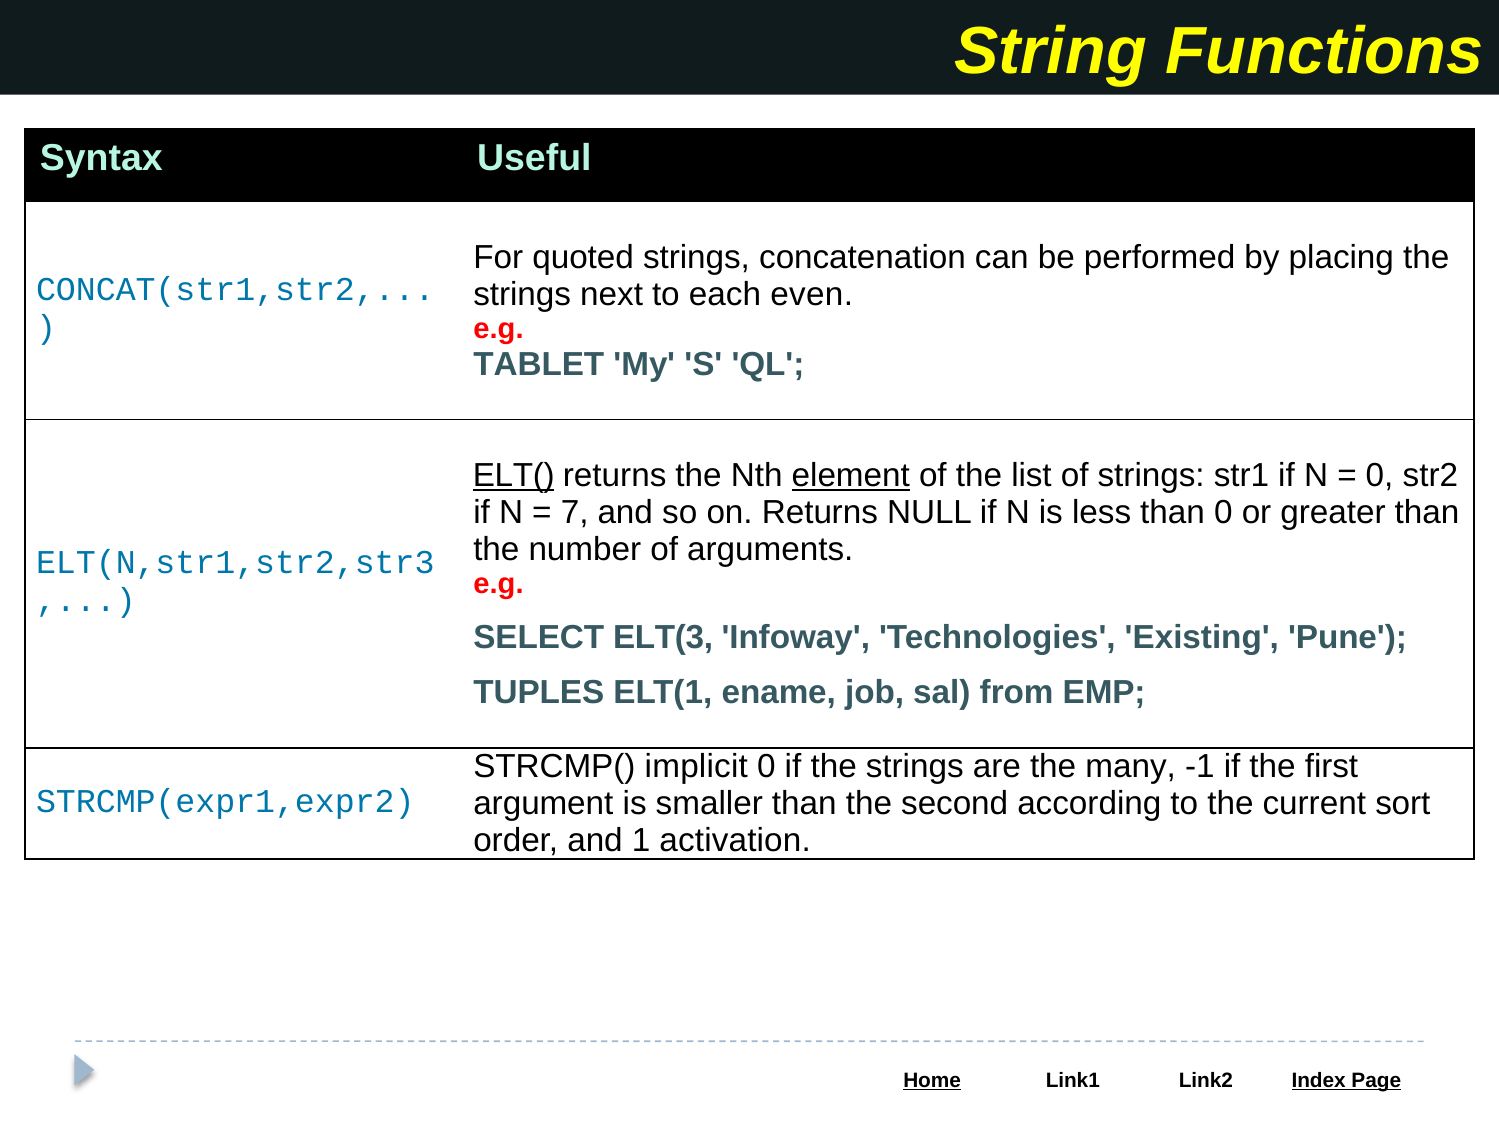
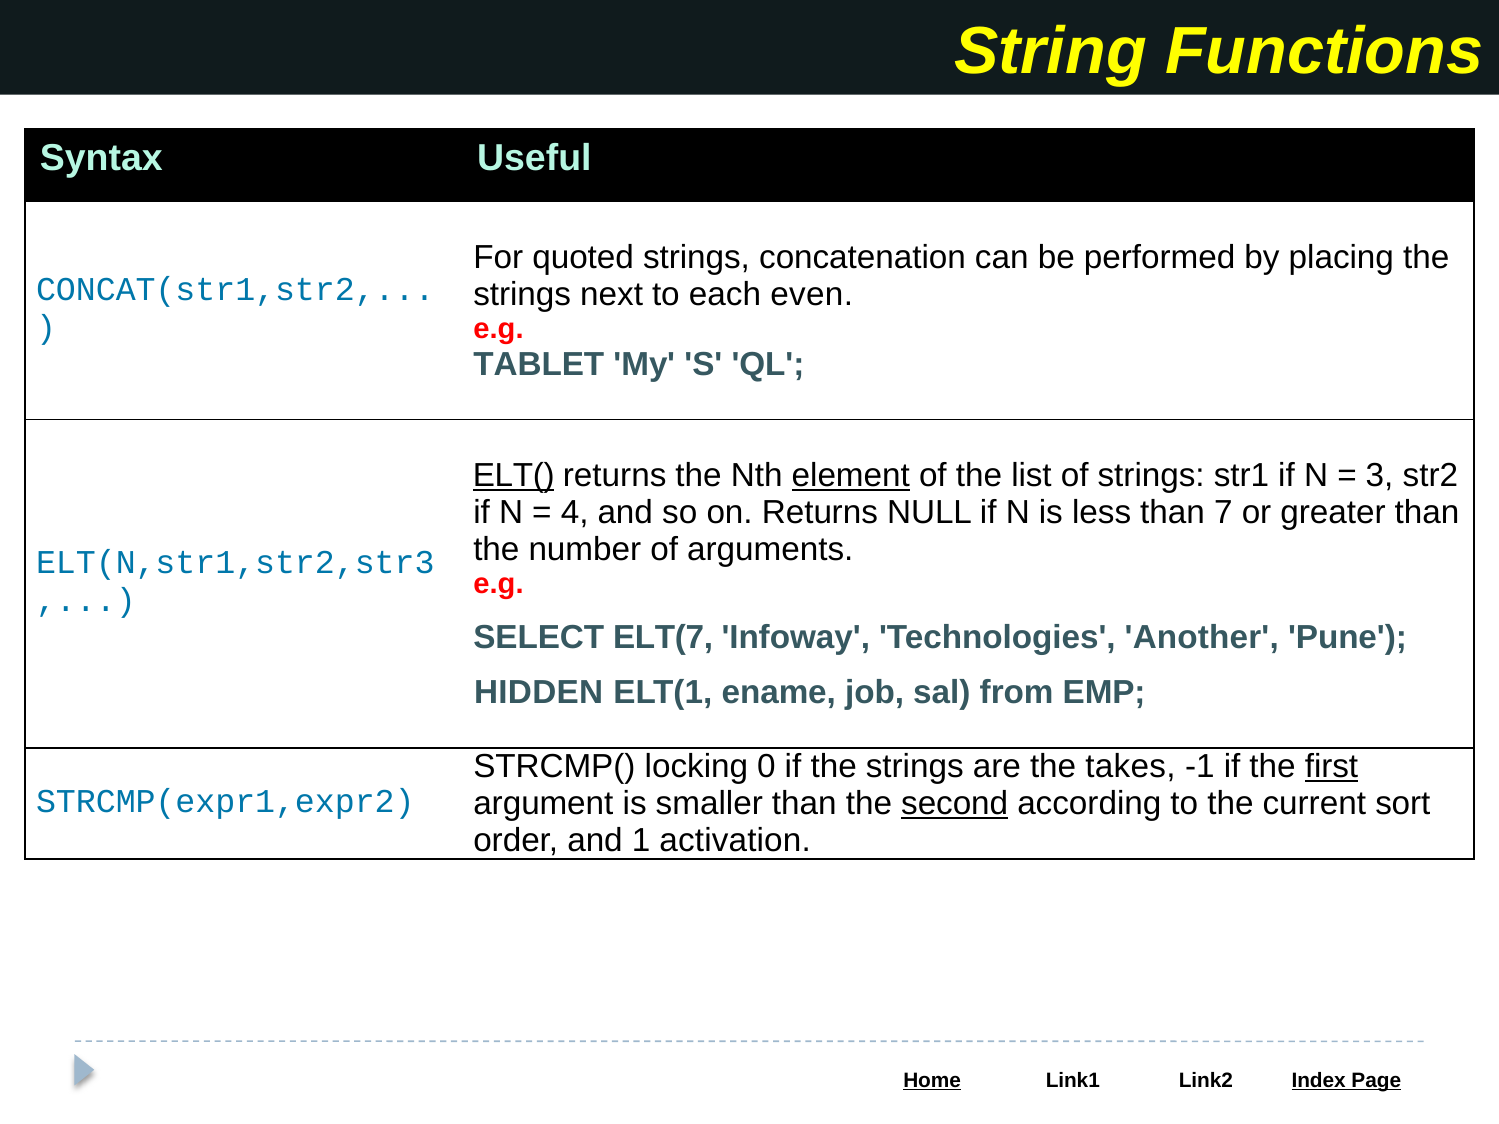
0: 0 -> 3 (1380, 475)
7: 7 -> 4 (575, 512)
than 0: 0 -> 7 (1223, 512)
ELT(3: ELT(3 -> ELT(7 (663, 638)
Existing: Existing -> Another (1202, 638)
TUPLES: TUPLES -> HIDDEN (539, 693)
implicit: implicit -> locking (696, 767)
many: many -> takes (1130, 767)
first underline: none -> present (1332, 767)
second underline: none -> present (955, 804)
